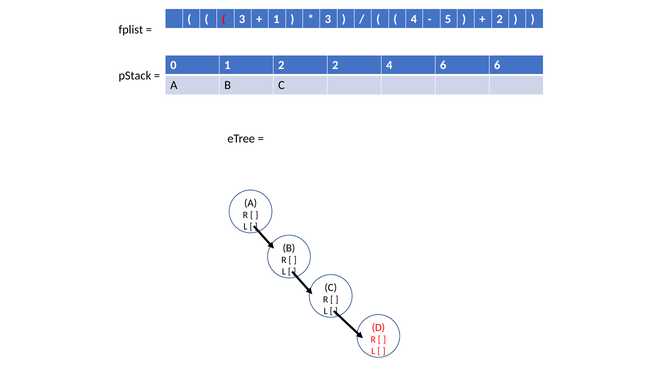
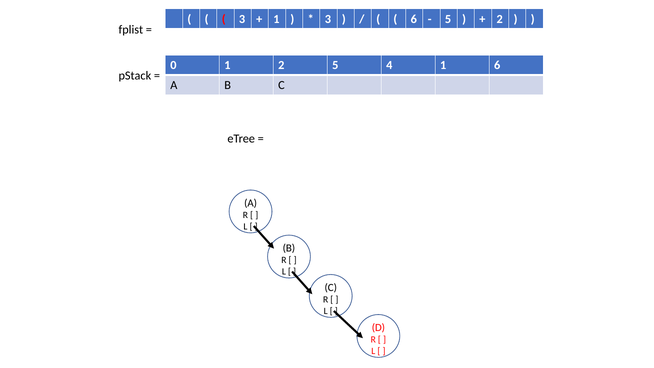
4: 4 -> 6 (414, 19)
2 2: 2 -> 5 (335, 65)
4 6: 6 -> 1 (443, 65)
